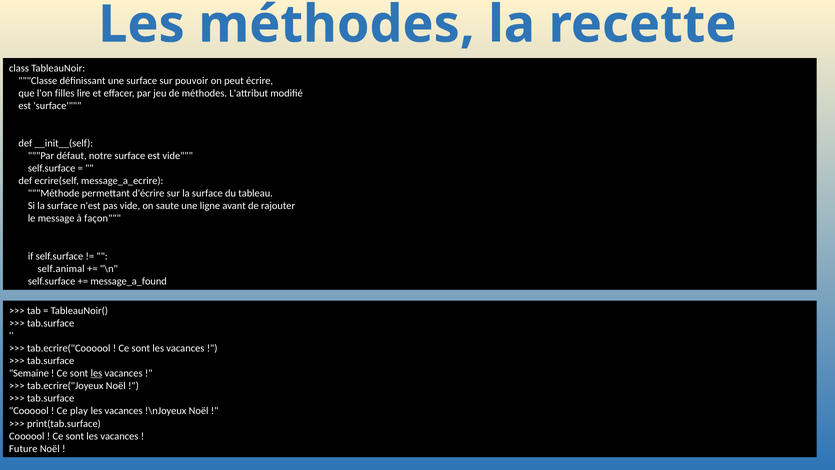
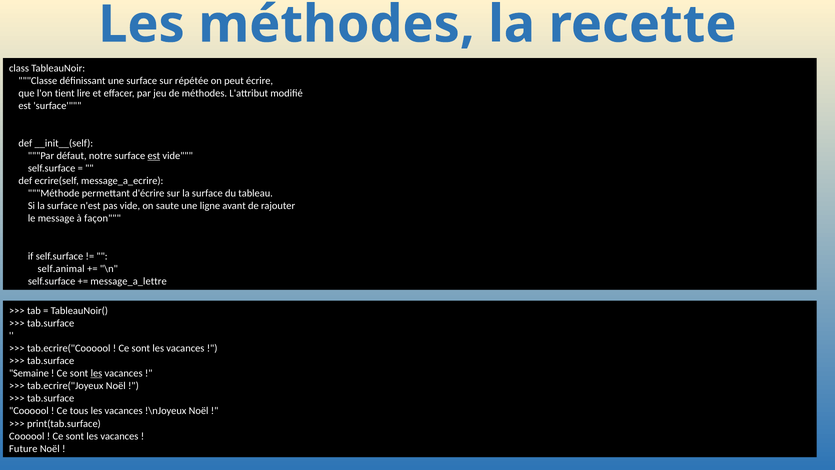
pouvoir: pouvoir -> répétée (192, 81)
filles: filles -> tient (65, 93)
est underline: none -> present (154, 156)
message_a_found: message_a_found -> message_a_lettre (129, 281)
play: play -> tous (79, 411)
